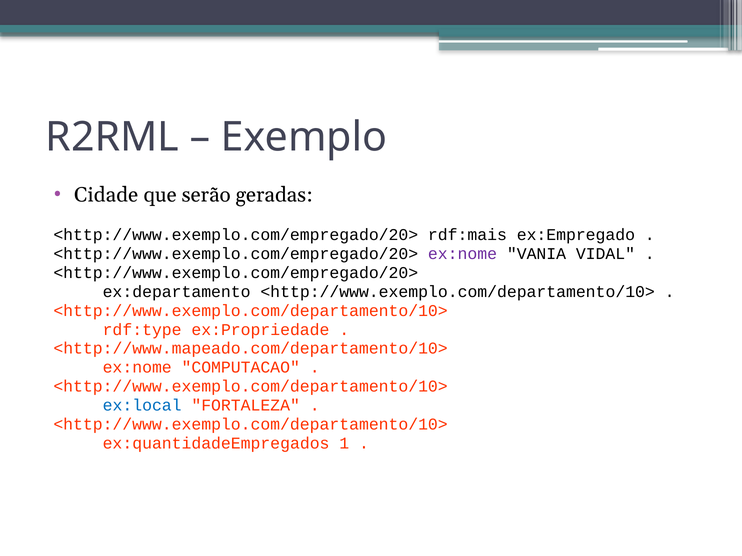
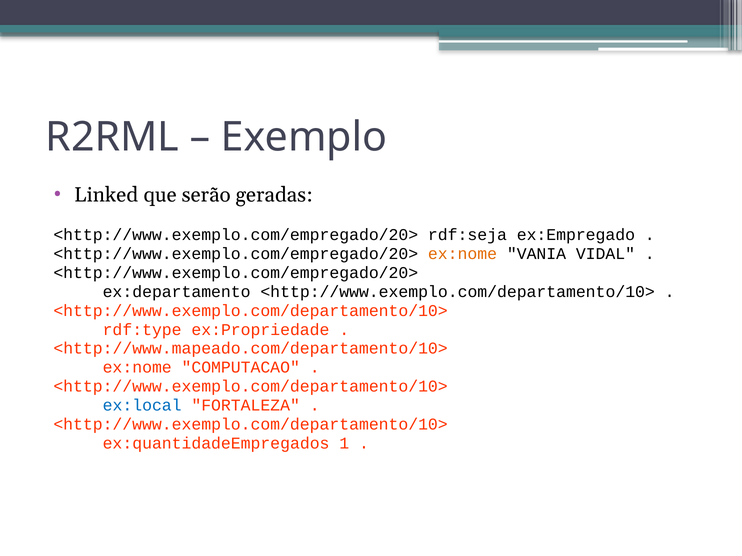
Cidade: Cidade -> Linked (106, 195)
rdf:mais: rdf:mais -> rdf:seja (467, 235)
ex:nome colour: purple -> orange (462, 254)
